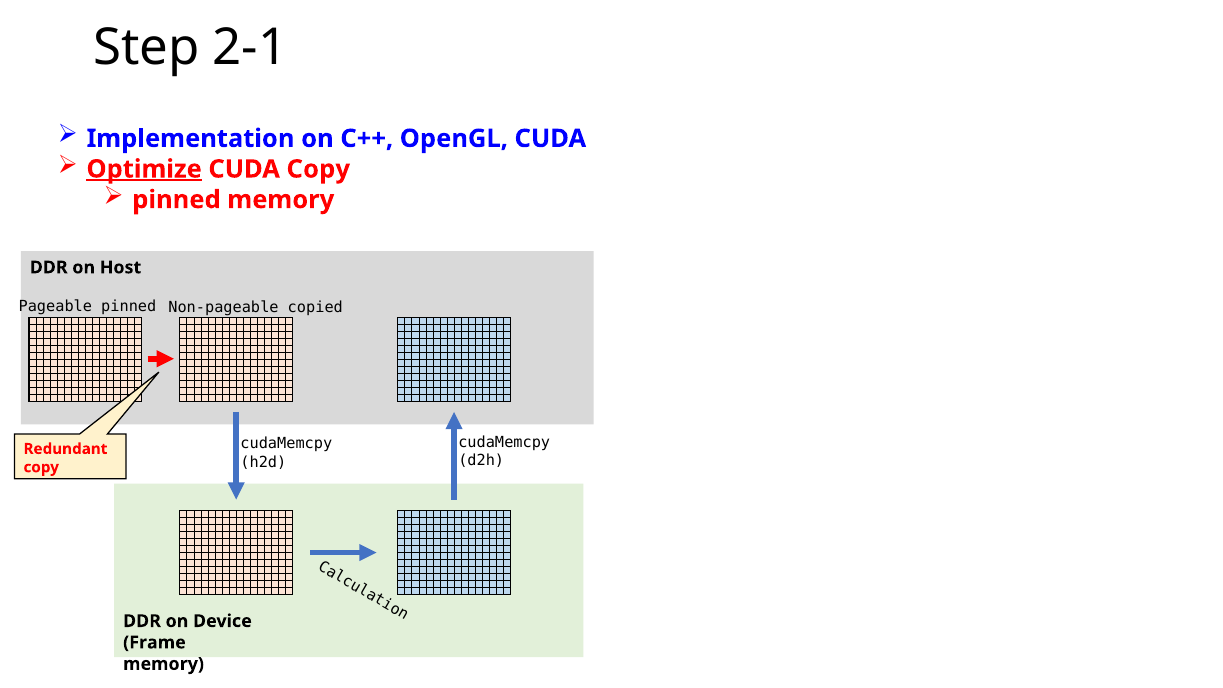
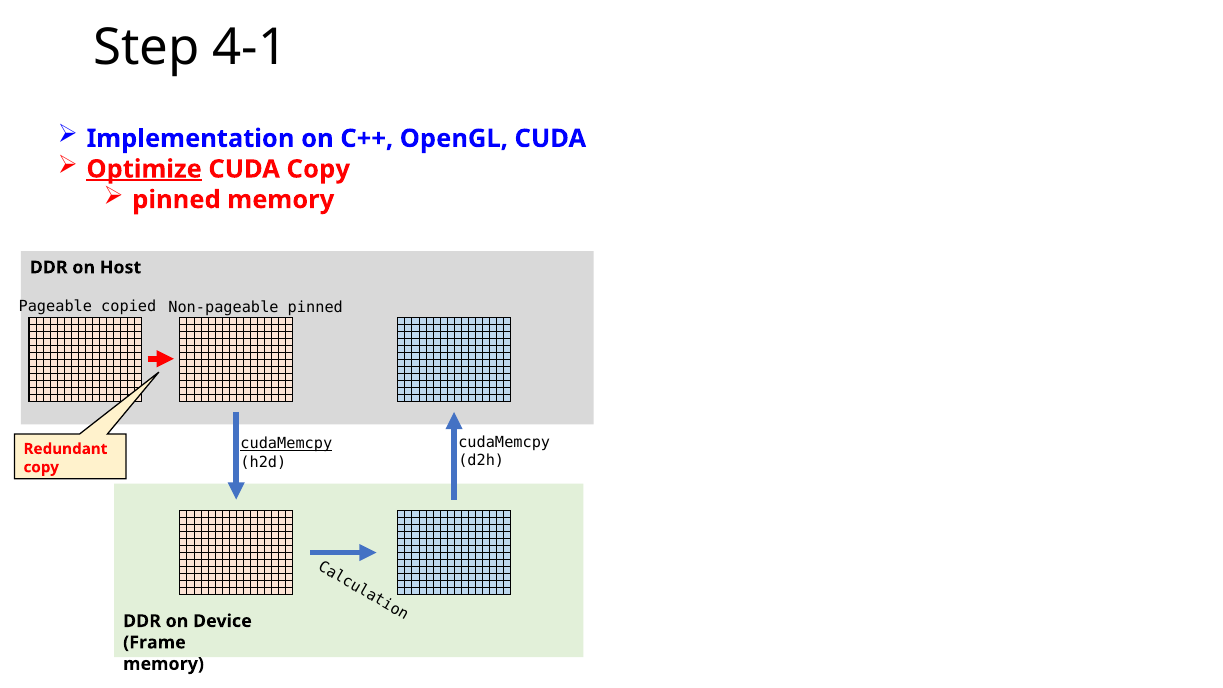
2-1: 2-1 -> 4-1 (250, 48)
Pageable pinned: pinned -> copied (129, 306)
Non-pageable copied: copied -> pinned (315, 307)
cudaMemcpy underline: none -> present (286, 444)
